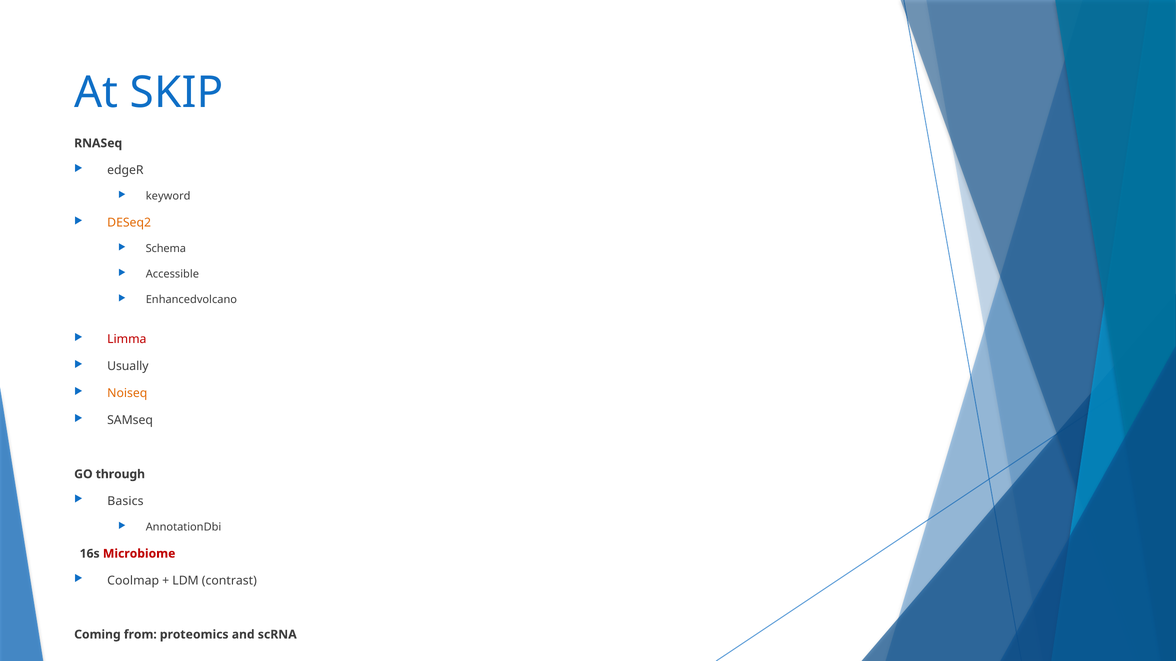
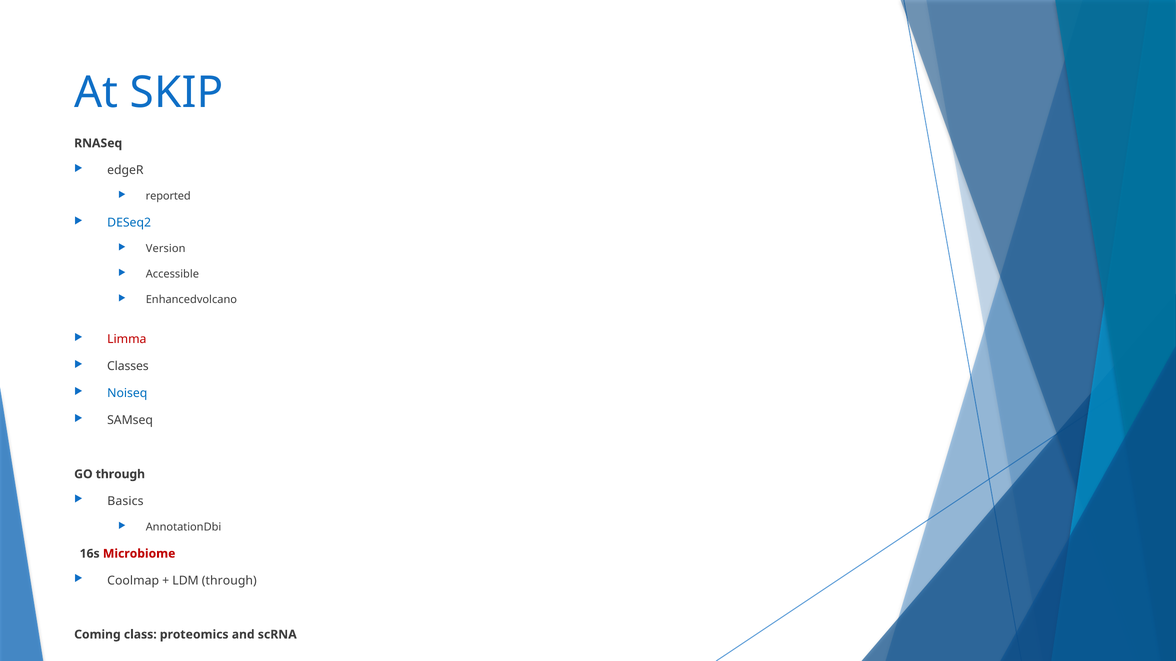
keyword: keyword -> reported (168, 196)
DESeq2 colour: orange -> blue (129, 223)
Schema: Schema -> Version (166, 249)
Usually: Usually -> Classes (128, 367)
Noiseq colour: orange -> blue (127, 394)
LDM contrast: contrast -> through (229, 581)
from: from -> class (140, 635)
